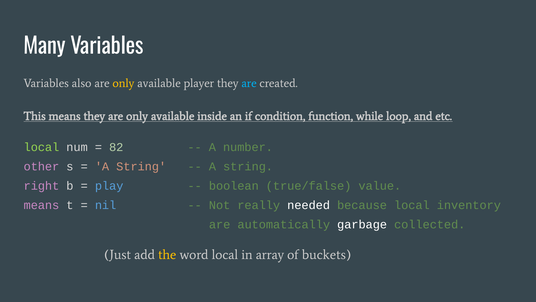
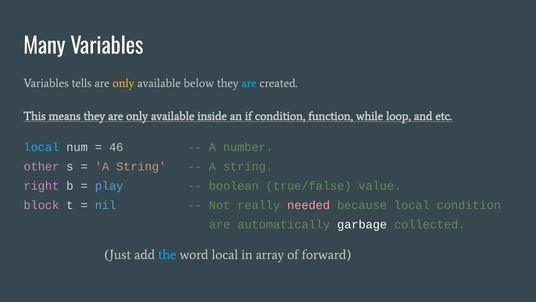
also: also -> tells (82, 83)
player: player -> below (199, 83)
local colour: light green -> light blue (41, 147)
82: 82 -> 46 (116, 147)
means: means -> block (41, 205)
needed colour: white -> pink (309, 205)
local inventory: inventory -> condition (469, 205)
the colour: yellow -> light blue (167, 254)
buckets: buckets -> forward (327, 254)
